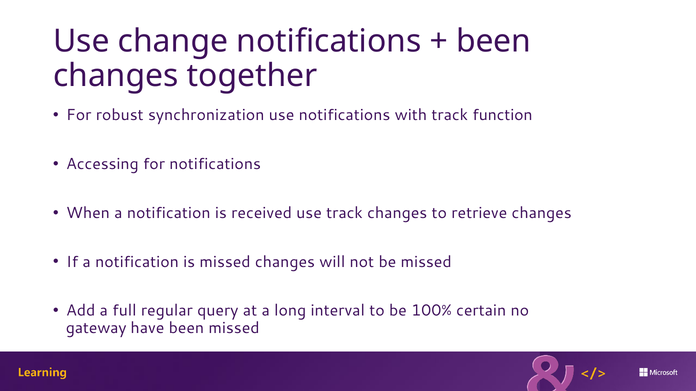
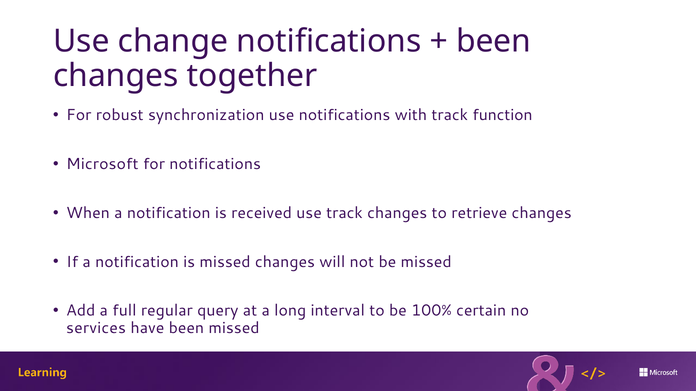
Accessing: Accessing -> Microsoft (102, 164)
gateway: gateway -> services (96, 328)
